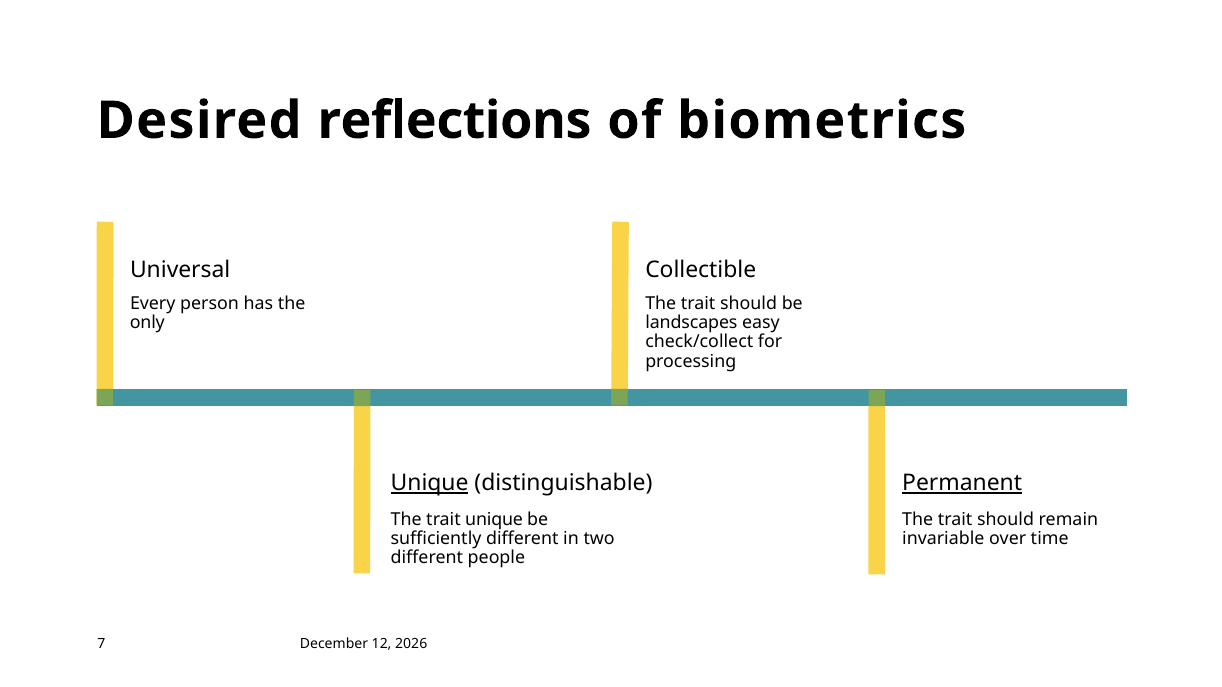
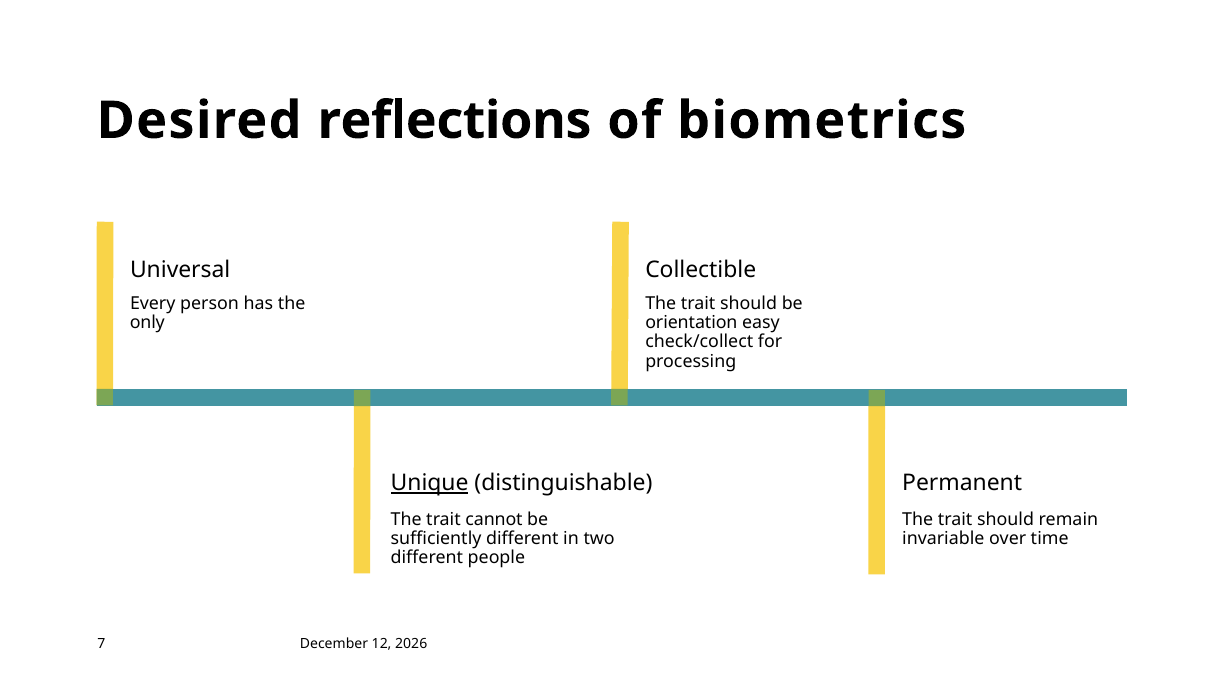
landscapes: landscapes -> orientation (691, 323)
Permanent underline: present -> none (962, 484)
trait unique: unique -> cannot (494, 519)
